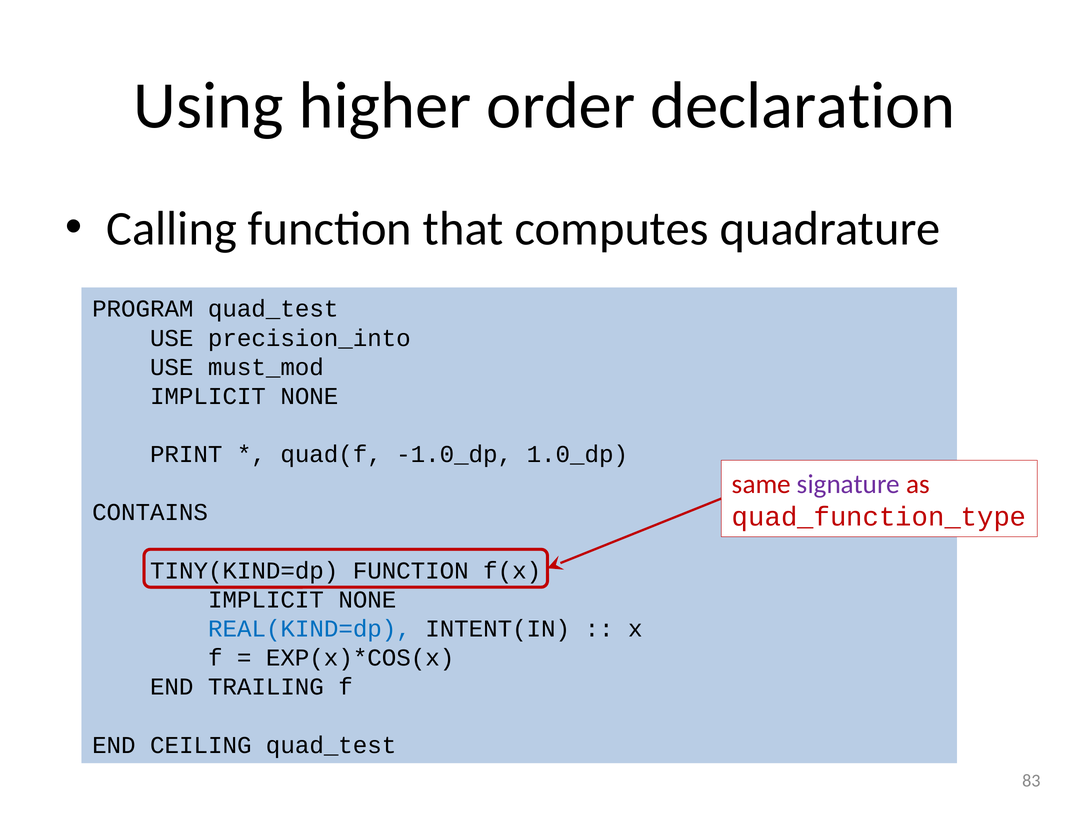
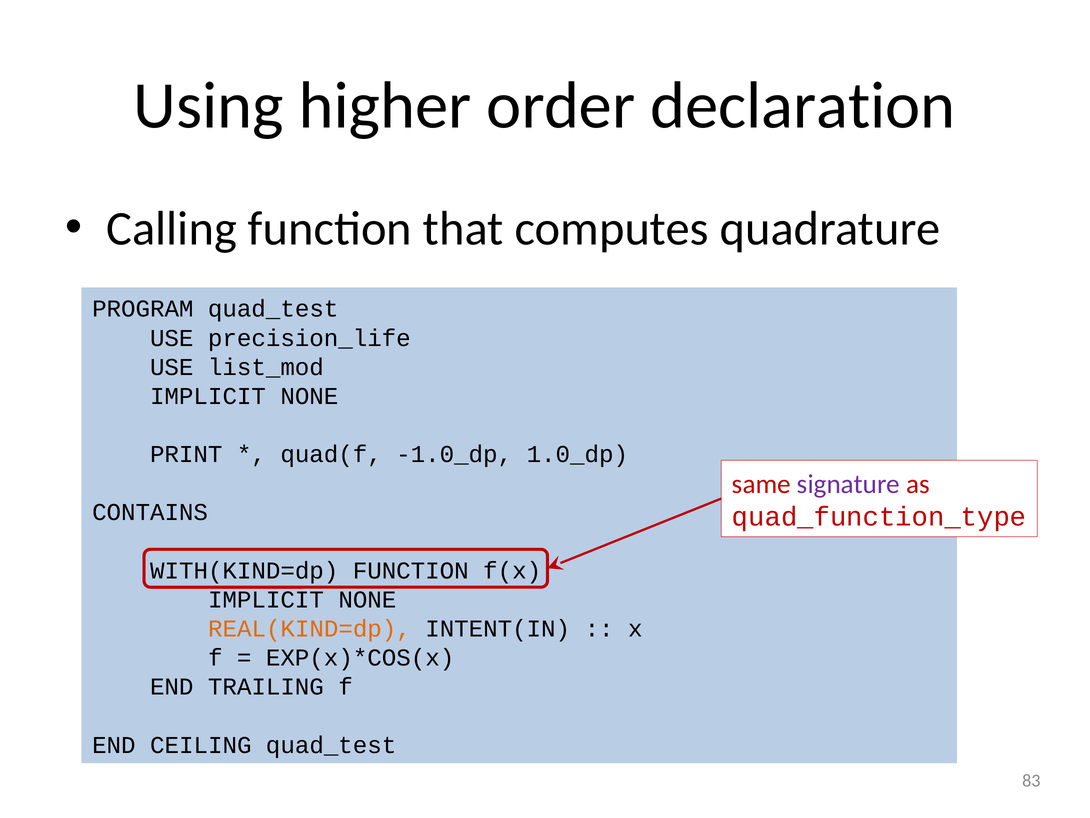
precision_into: precision_into -> precision_life (309, 338)
must_mod: must_mod -> list_mod (266, 367)
TINY(KIND=dp: TINY(KIND=dp -> WITH(KIND=dp (244, 570)
REAL(KIND=dp colour: blue -> orange (309, 628)
